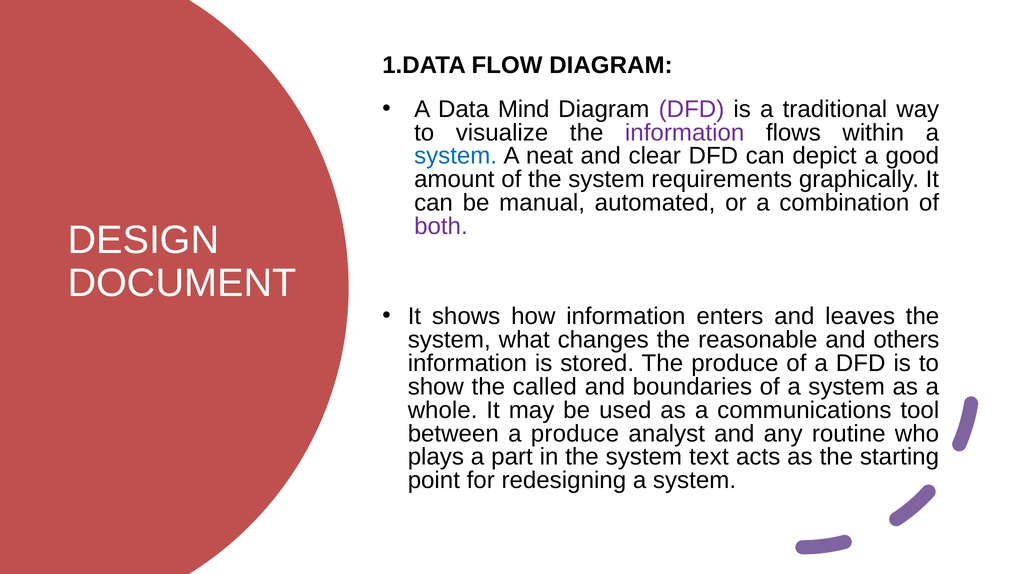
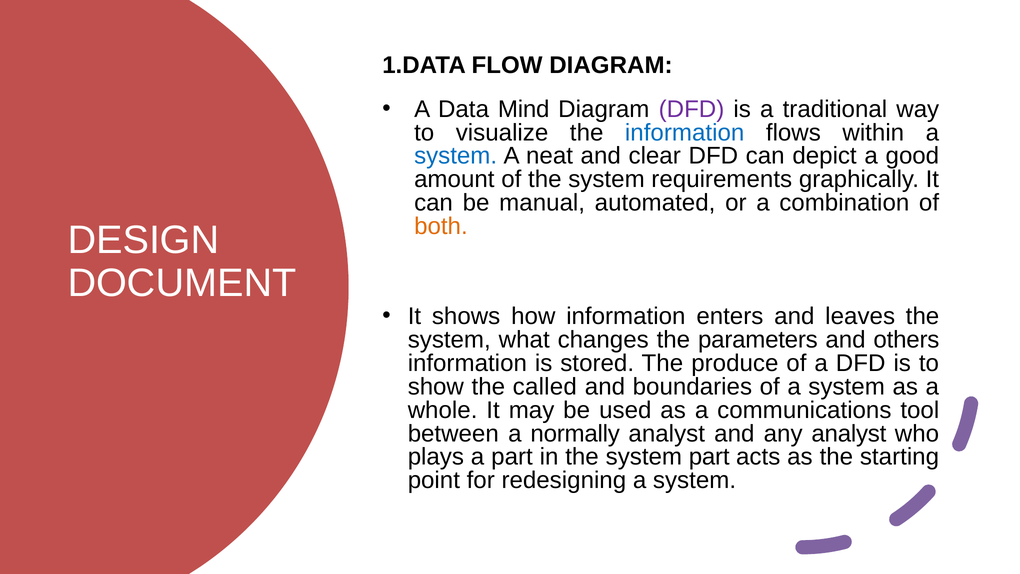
information colour: purple -> blue (685, 133)
both colour: purple -> orange (441, 226)
reasonable: reasonable -> parameters (758, 340)
a produce: produce -> normally (575, 433)
any routine: routine -> analyst (849, 433)
system text: text -> part (709, 457)
